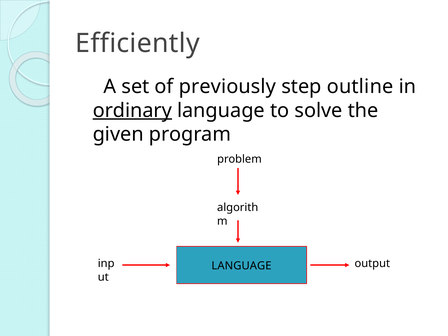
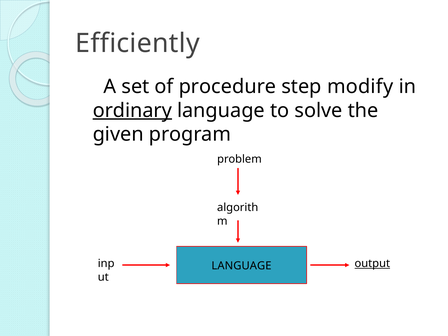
previously: previously -> procedure (227, 87)
outline: outline -> modify (360, 87)
output underline: none -> present (372, 264)
